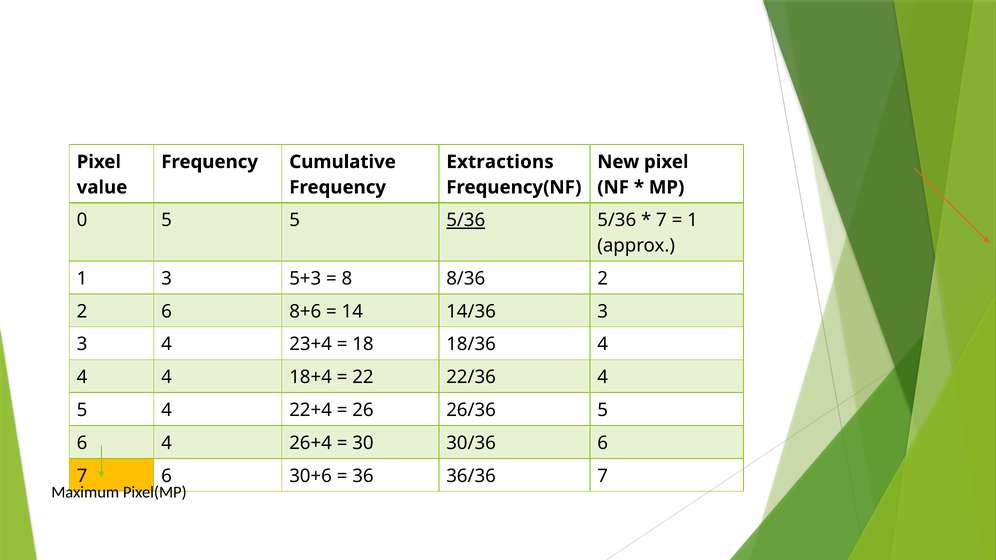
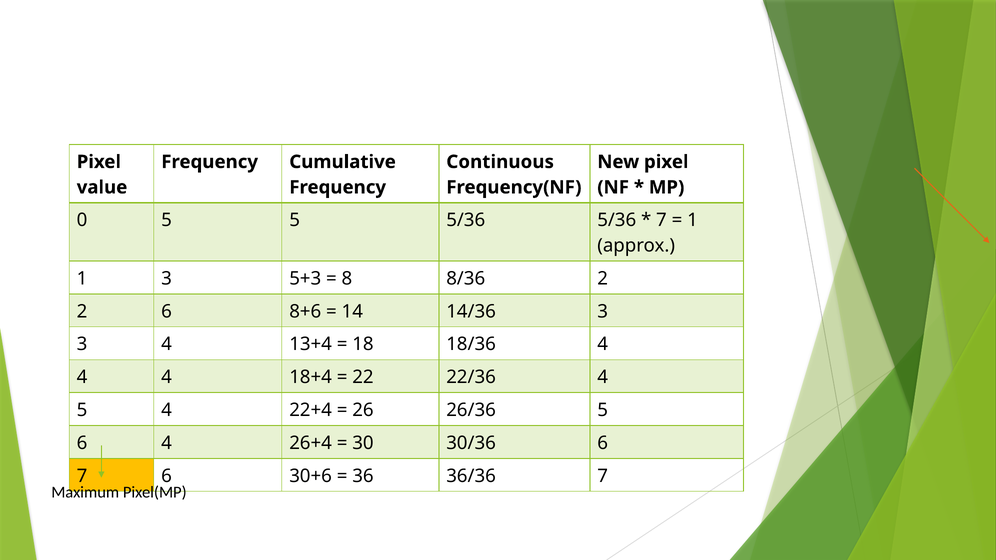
Extractions: Extractions -> Continuous (500, 162)
5/36 underline: present -> none (466, 220)
23+4: 23+4 -> 13+4 (311, 344)
